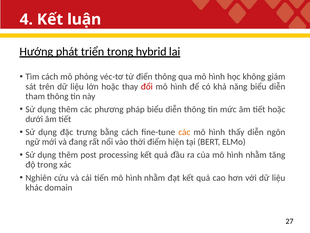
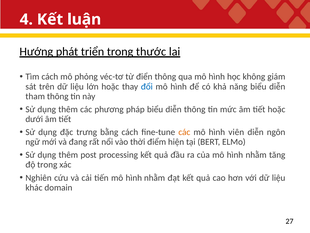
hybrid: hybrid -> thước (151, 52)
đổi colour: red -> blue (147, 86)
thấy: thấy -> viên (236, 132)
